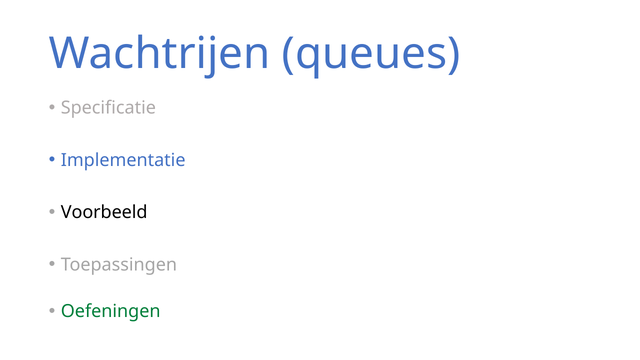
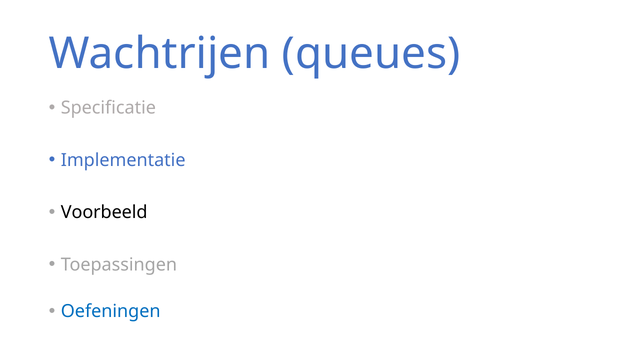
Oefeningen colour: green -> blue (111, 311)
